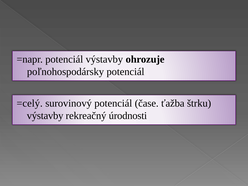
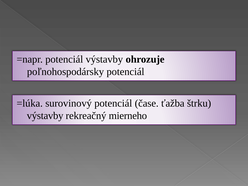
=celý: =celý -> =lúka (30, 103)
úrodnosti: úrodnosti -> mierneho (128, 116)
